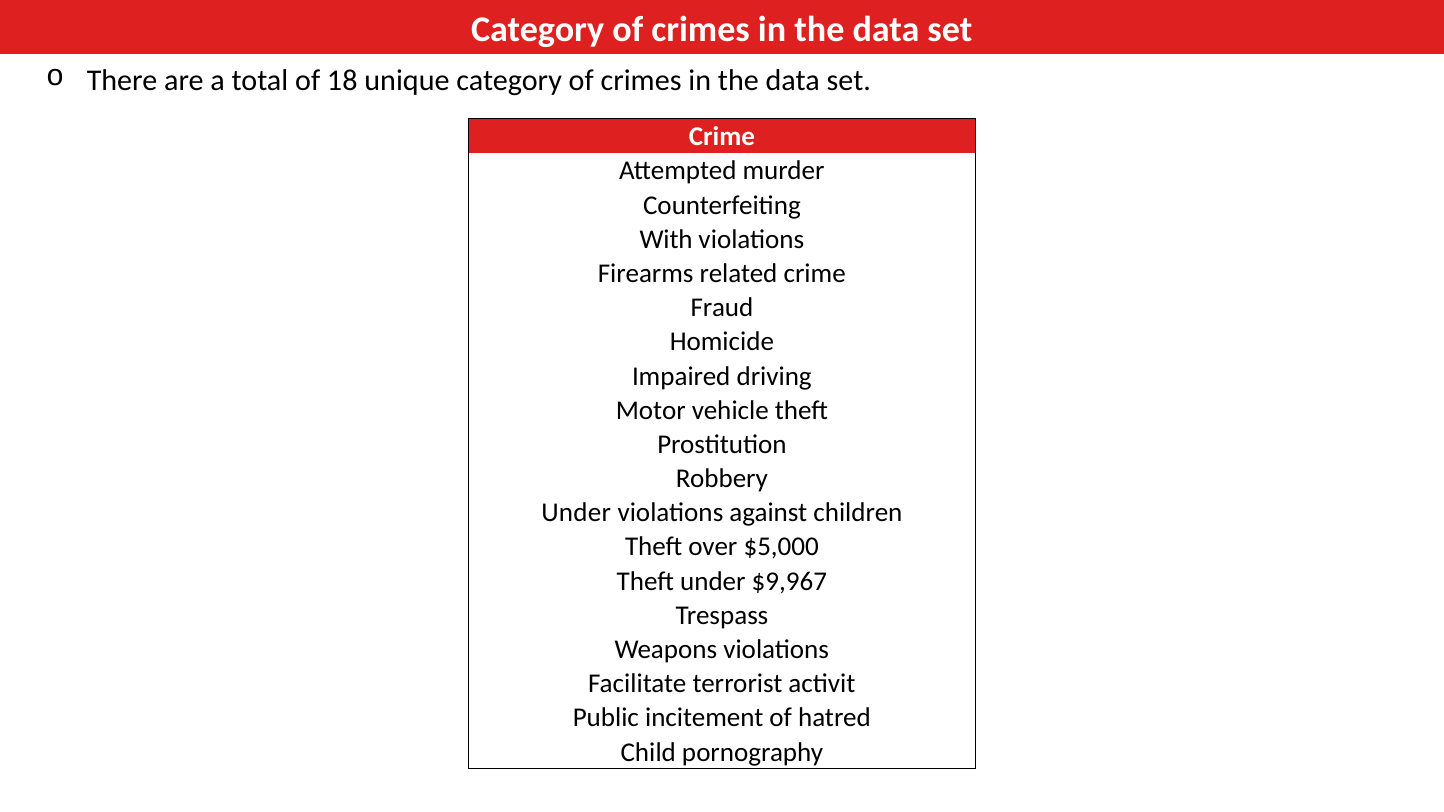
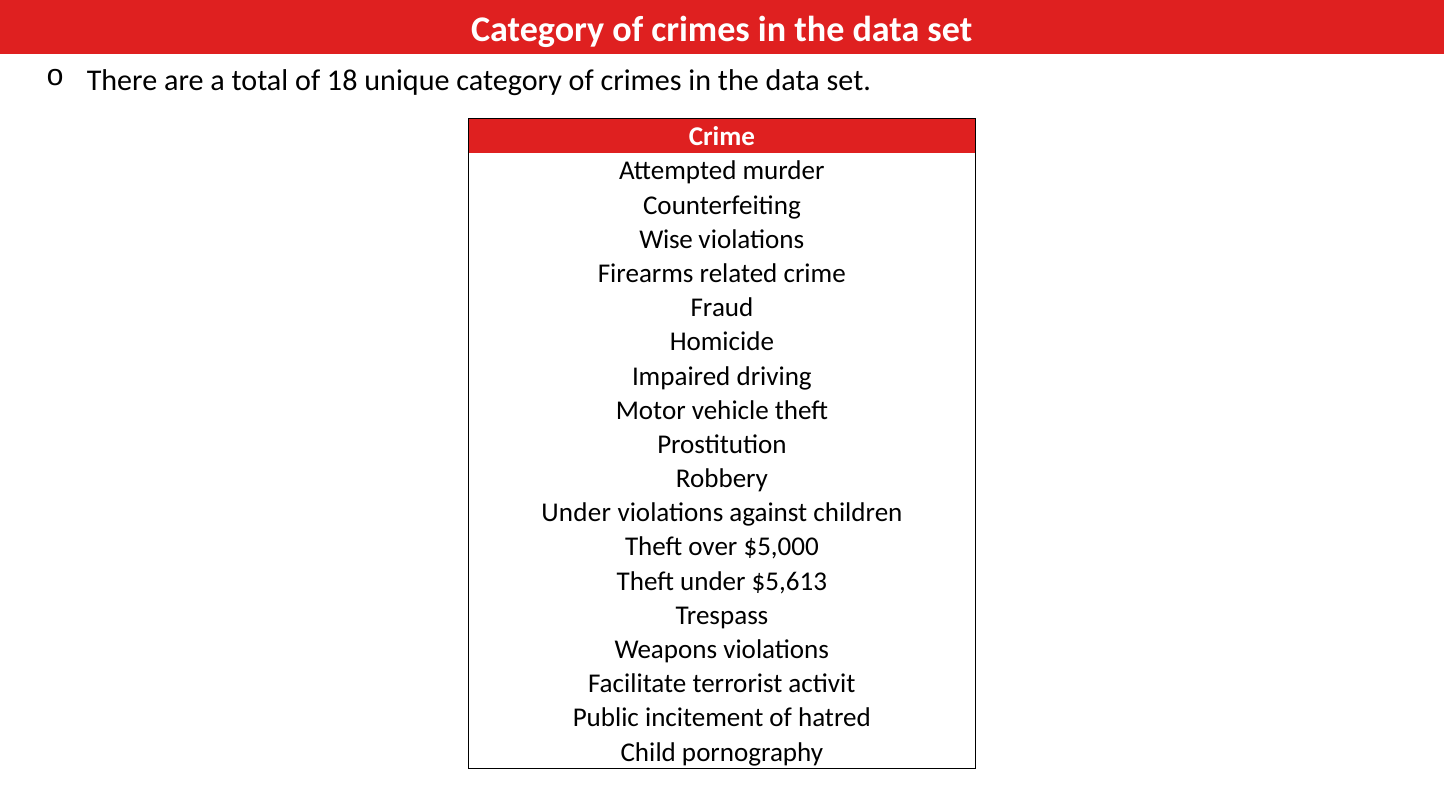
With: With -> Wise (666, 239)
$9,967: $9,967 -> $5,613 (789, 581)
